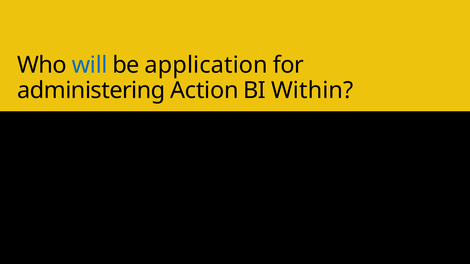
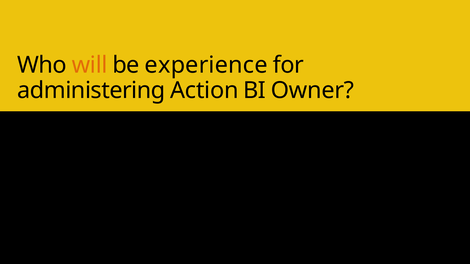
will colour: blue -> orange (90, 65)
application: application -> experience (206, 65)
Within: Within -> Owner (312, 91)
